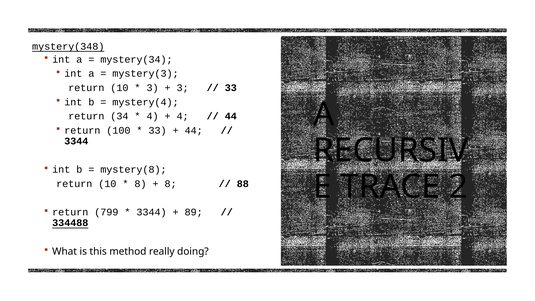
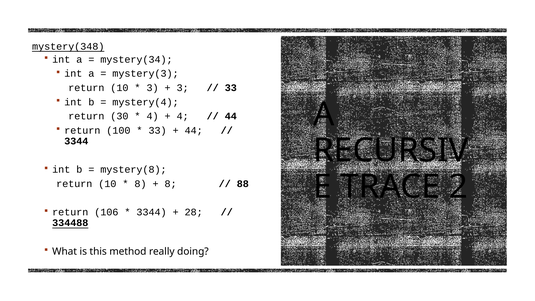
34: 34 -> 30 (119, 116)
799: 799 -> 106 (106, 212)
89: 89 -> 28 (194, 212)
